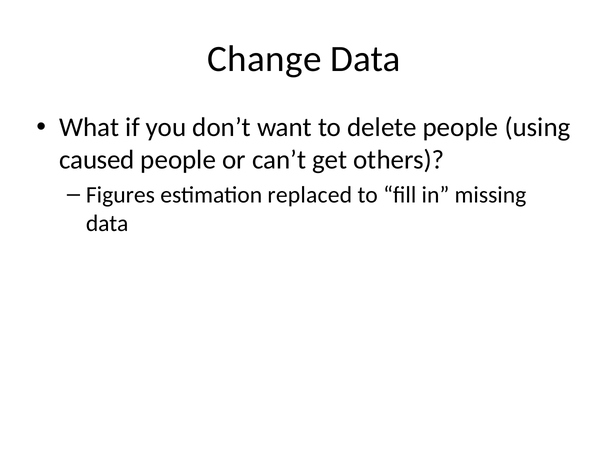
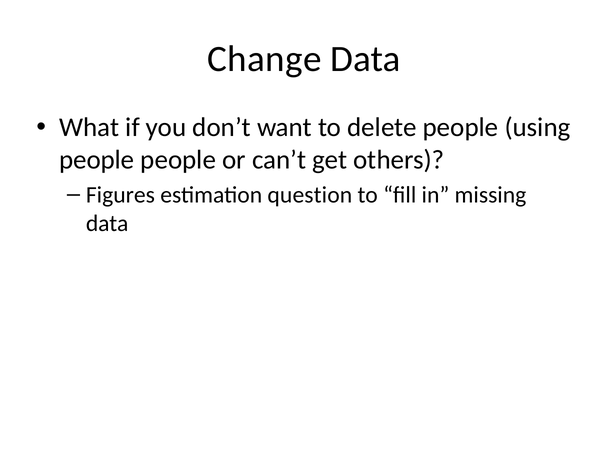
caused: caused -> people (97, 160)
replaced: replaced -> question (310, 195)
